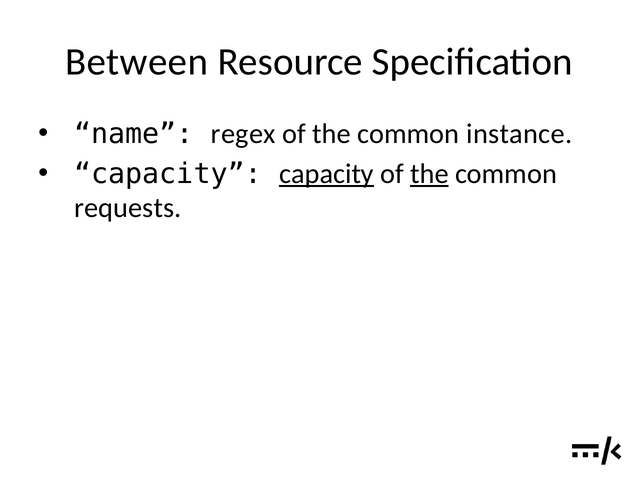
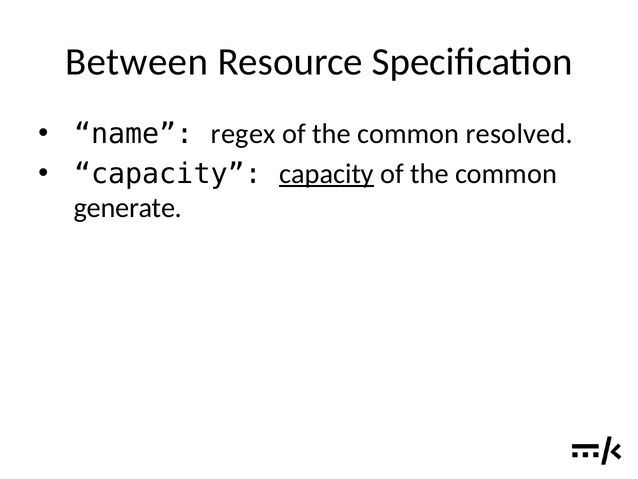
instance: instance -> resolved (519, 134)
the underline: present -> none (429, 174)
requests: requests -> generate (128, 208)
